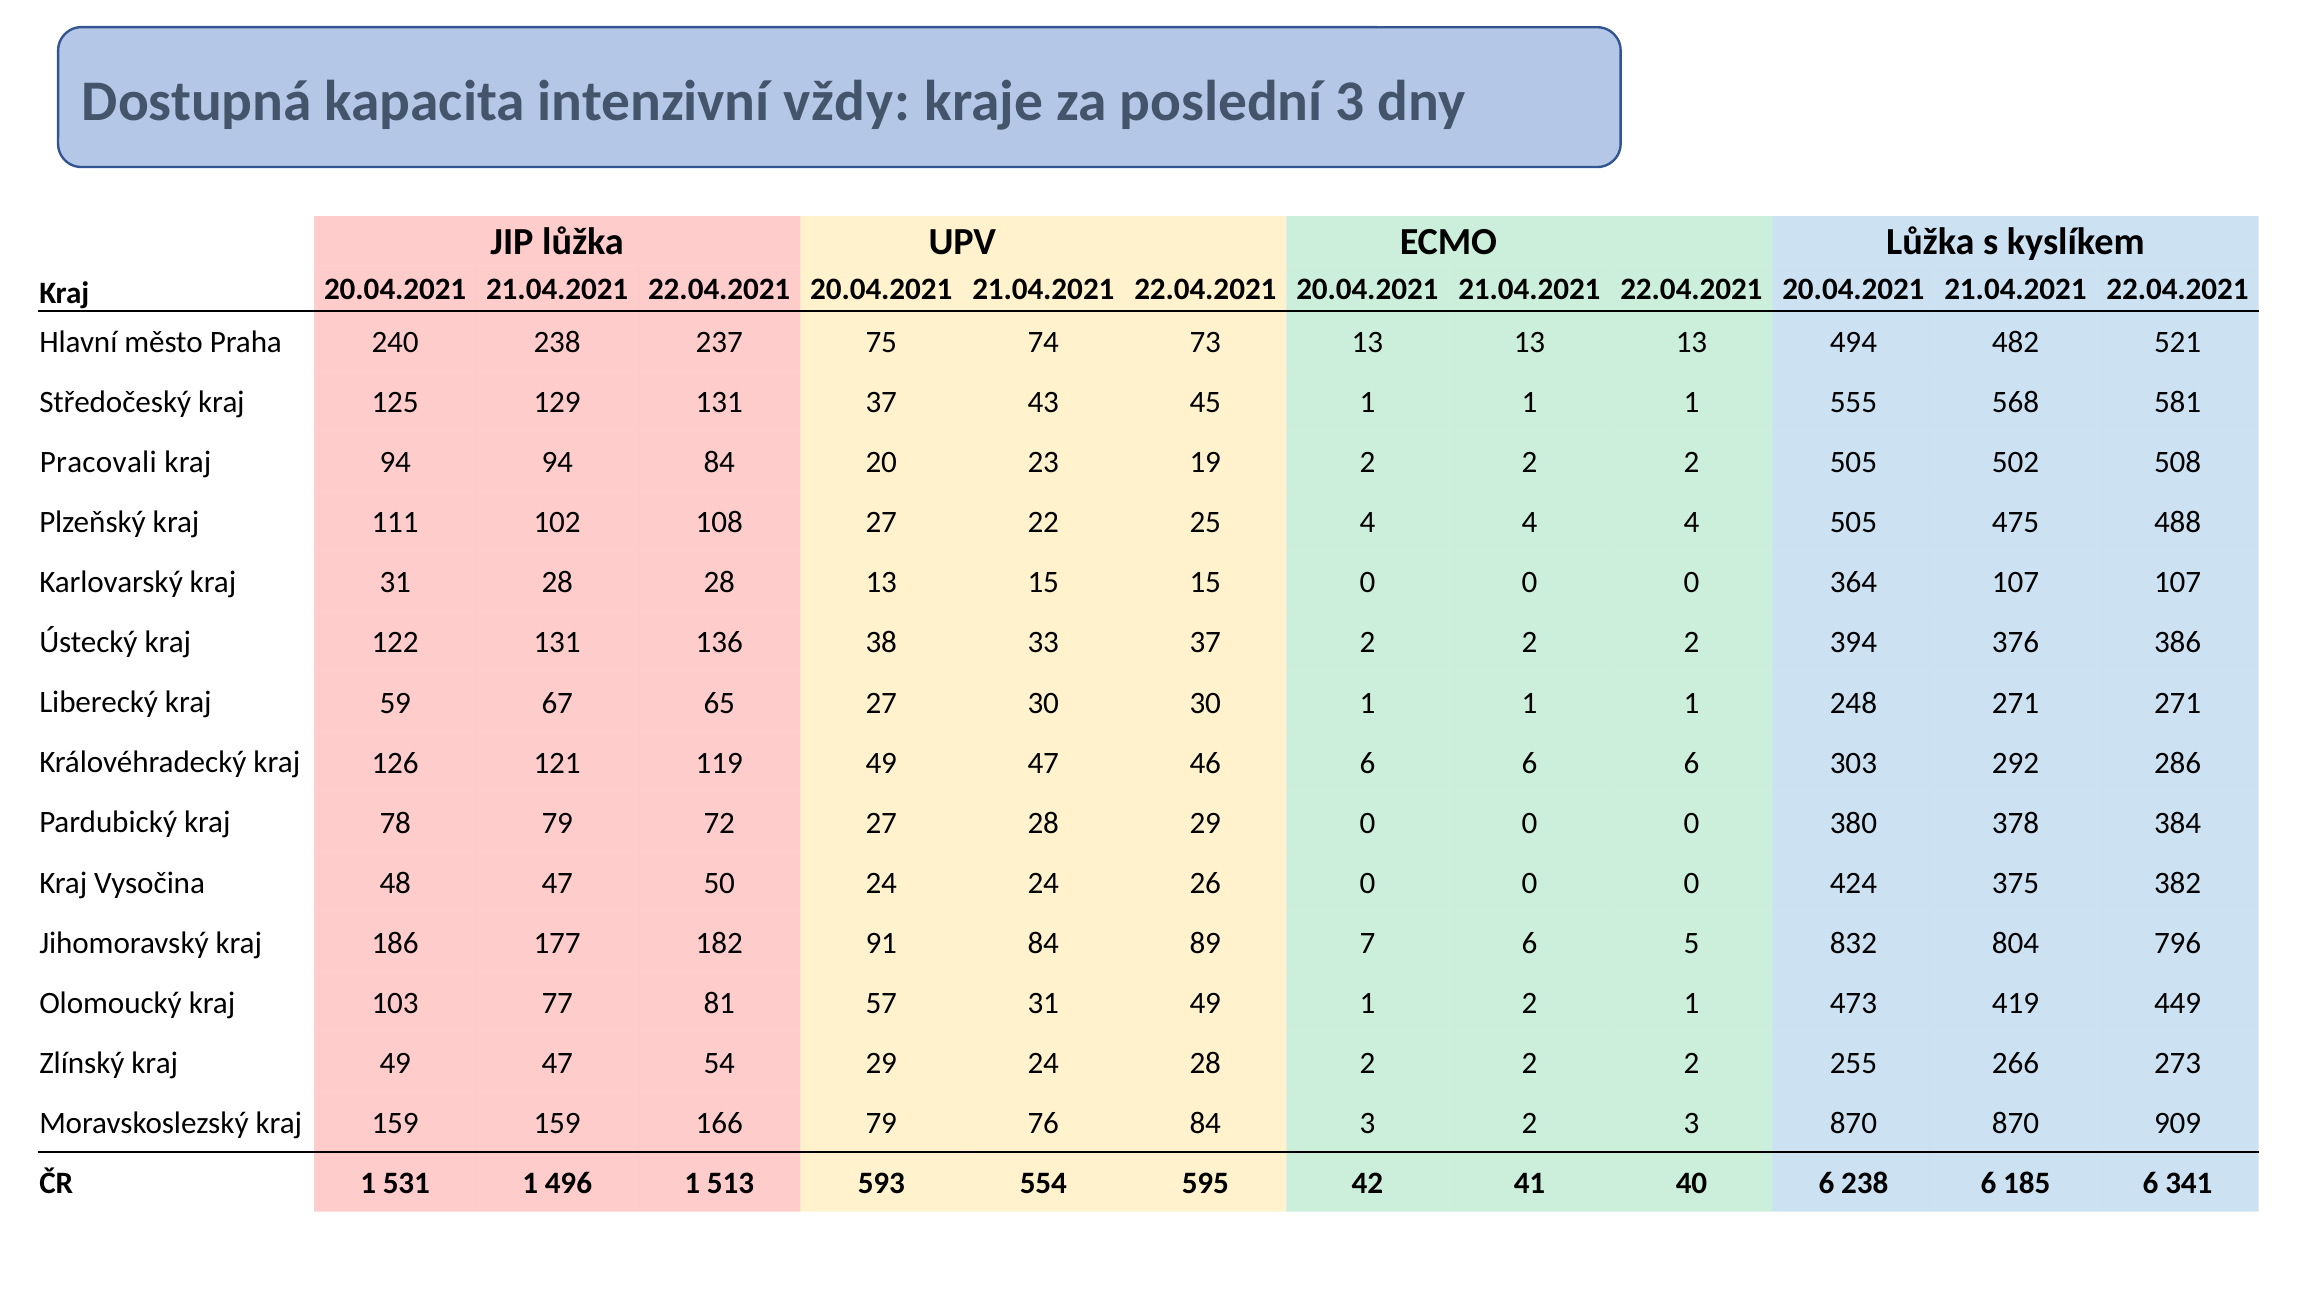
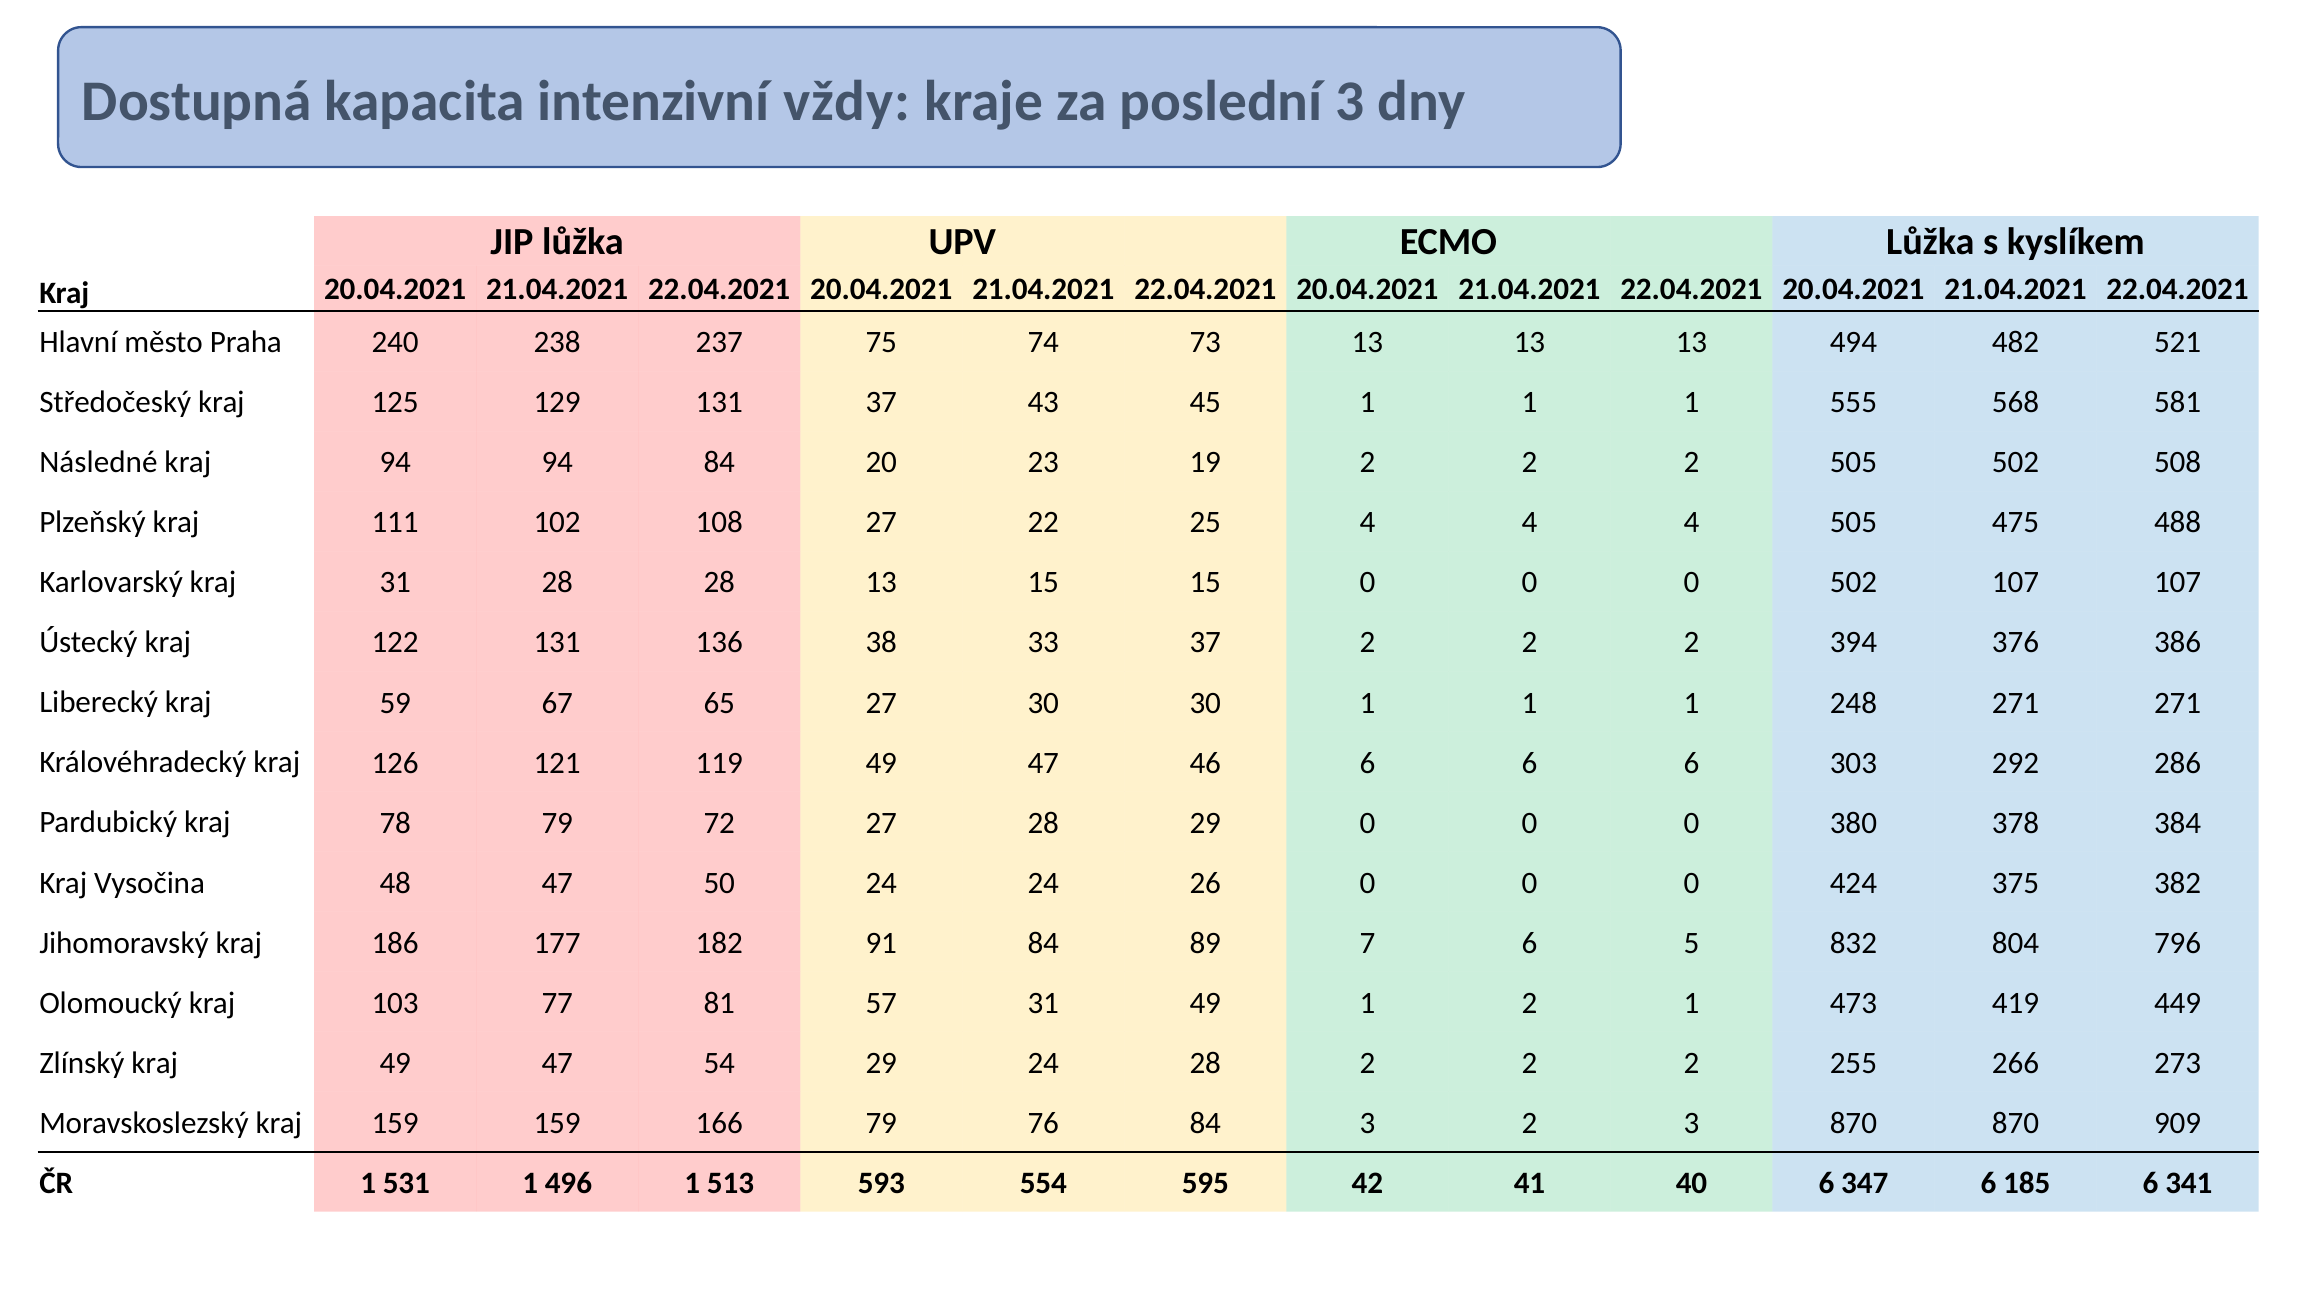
Pracovali: Pracovali -> Následné (98, 463)
0 364: 364 -> 502 (1854, 583)
6 238: 238 -> 347 (1865, 1183)
